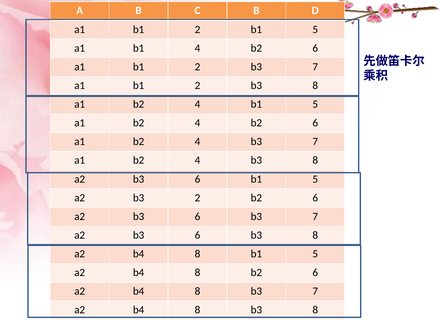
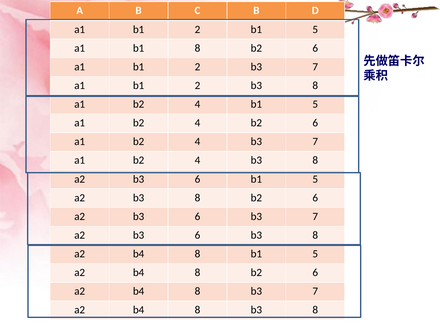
b1 4: 4 -> 8 (197, 48)
a2 b3 2: 2 -> 8 (197, 198)
